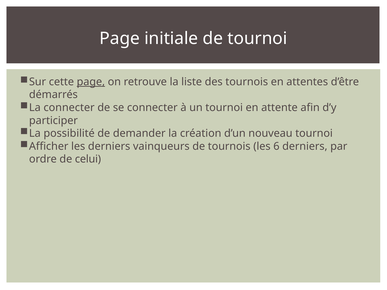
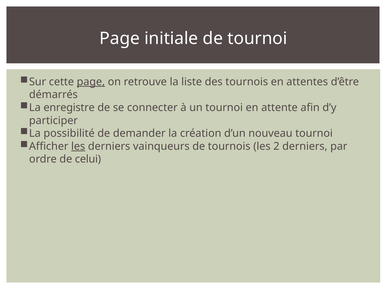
La connecter: connecter -> enregistre (69, 108)
les underline: none -> present (78, 146)
6: 6 -> 2 (276, 146)
